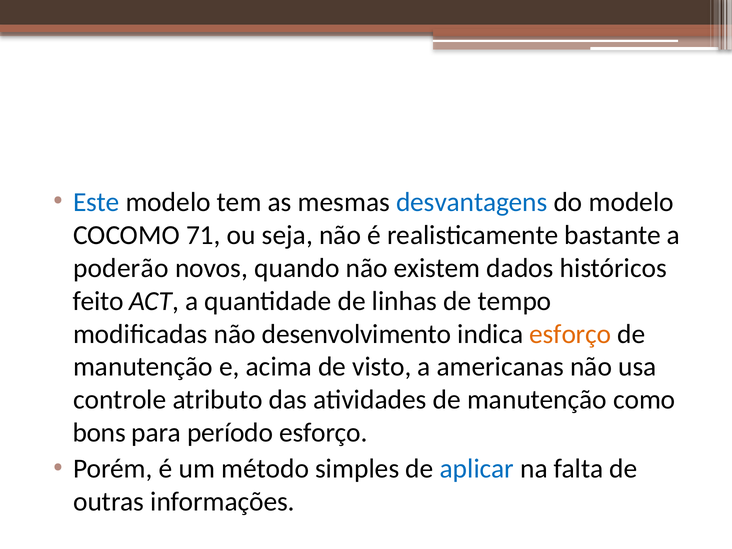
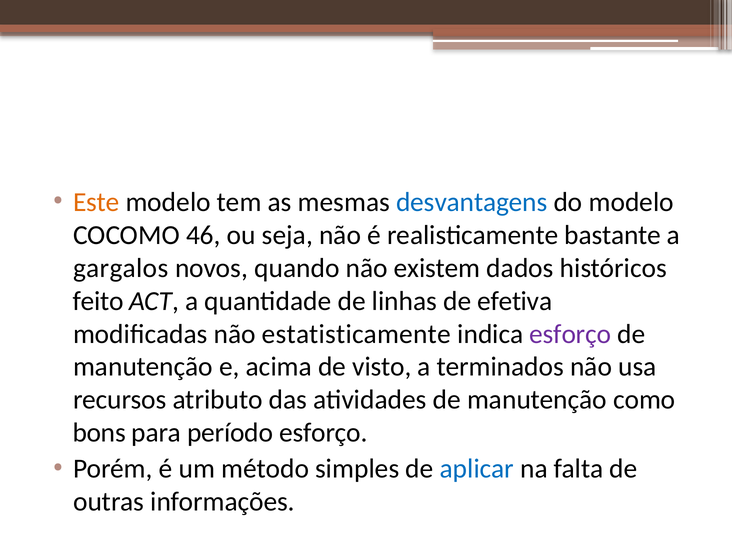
Este colour: blue -> orange (96, 202)
71: 71 -> 46 (203, 235)
poderão: poderão -> gargalos (121, 268)
tempo: tempo -> efetiva (515, 301)
desenvolvimento: desenvolvimento -> estatisticamente (356, 334)
esforço colour: orange -> purple (570, 334)
americanas: americanas -> terminados (500, 367)
controle: controle -> recursos (120, 400)
